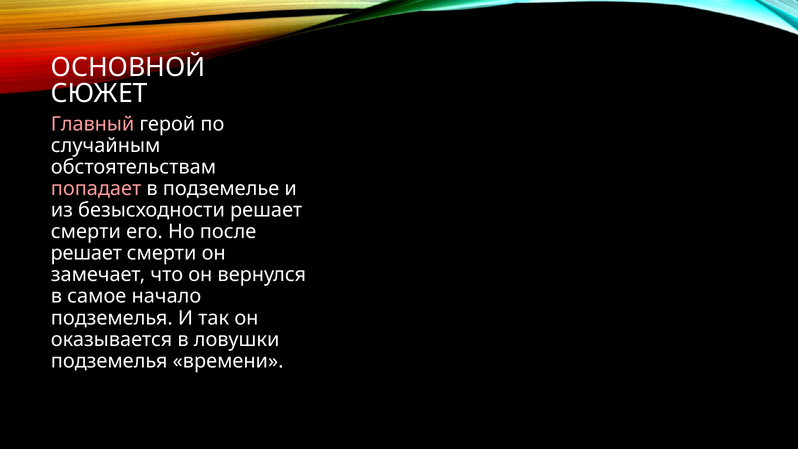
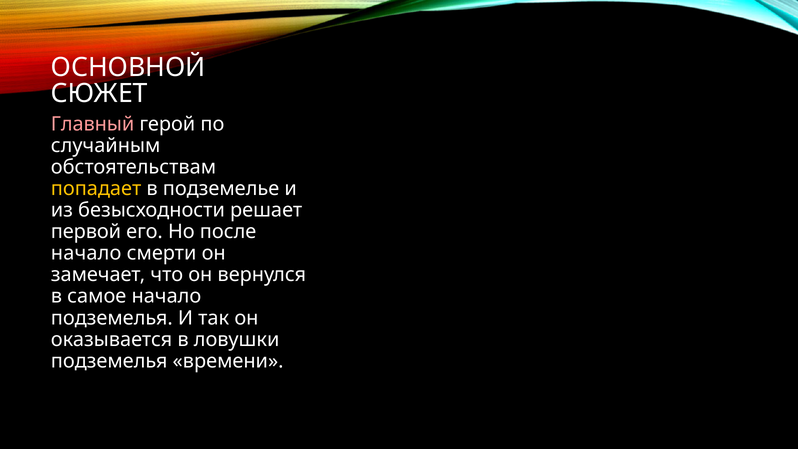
попадает colour: pink -> yellow (96, 189)
смерти: смерти -> первой (86, 232)
решает: решает -> начало (86, 253)
